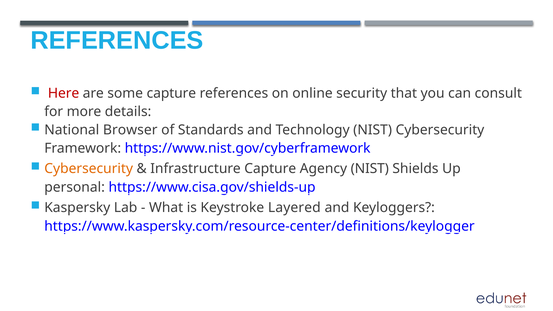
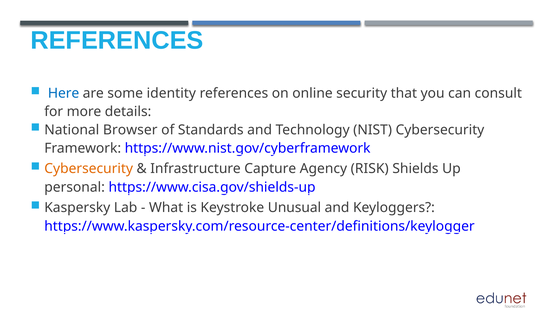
Here colour: red -> blue (64, 93)
some capture: capture -> identity (171, 93)
Agency NIST: NIST -> RISK (370, 169)
Layered: Layered -> Unusual (294, 208)
